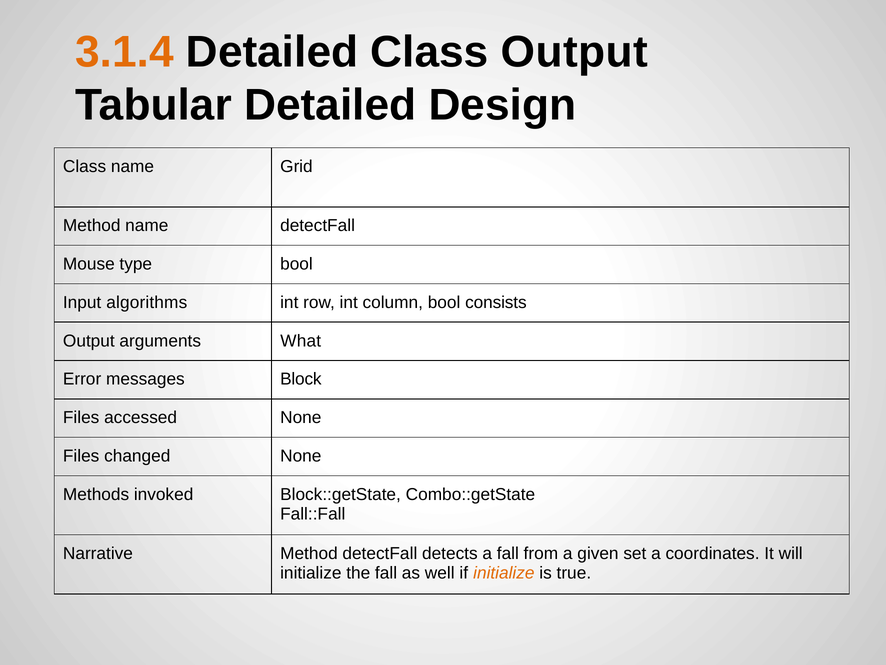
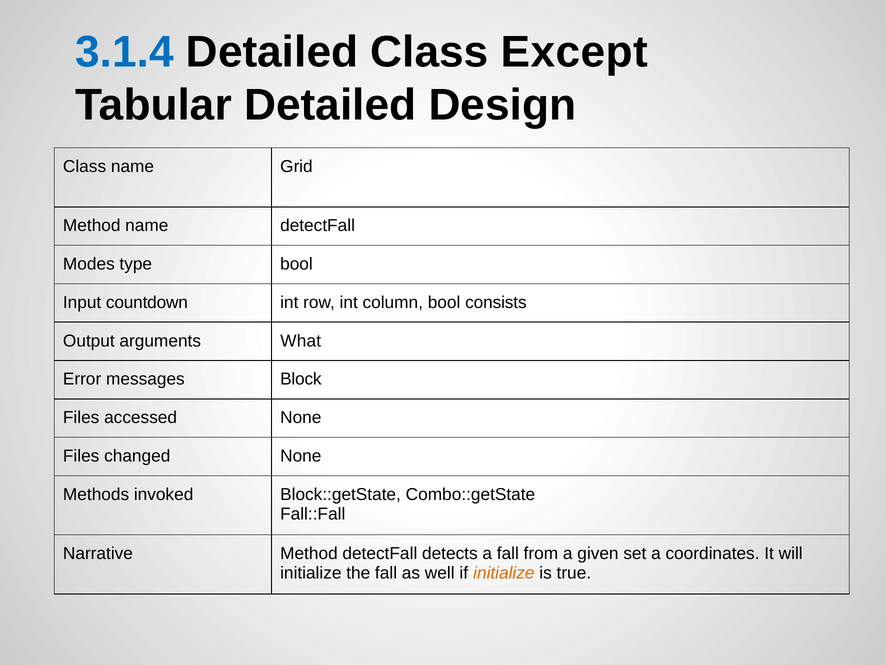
3.1.4 colour: orange -> blue (125, 52)
Class Output: Output -> Except (574, 52)
Mouse: Mouse -> Modes (89, 264)
algorithms: algorithms -> countdown (147, 302)
